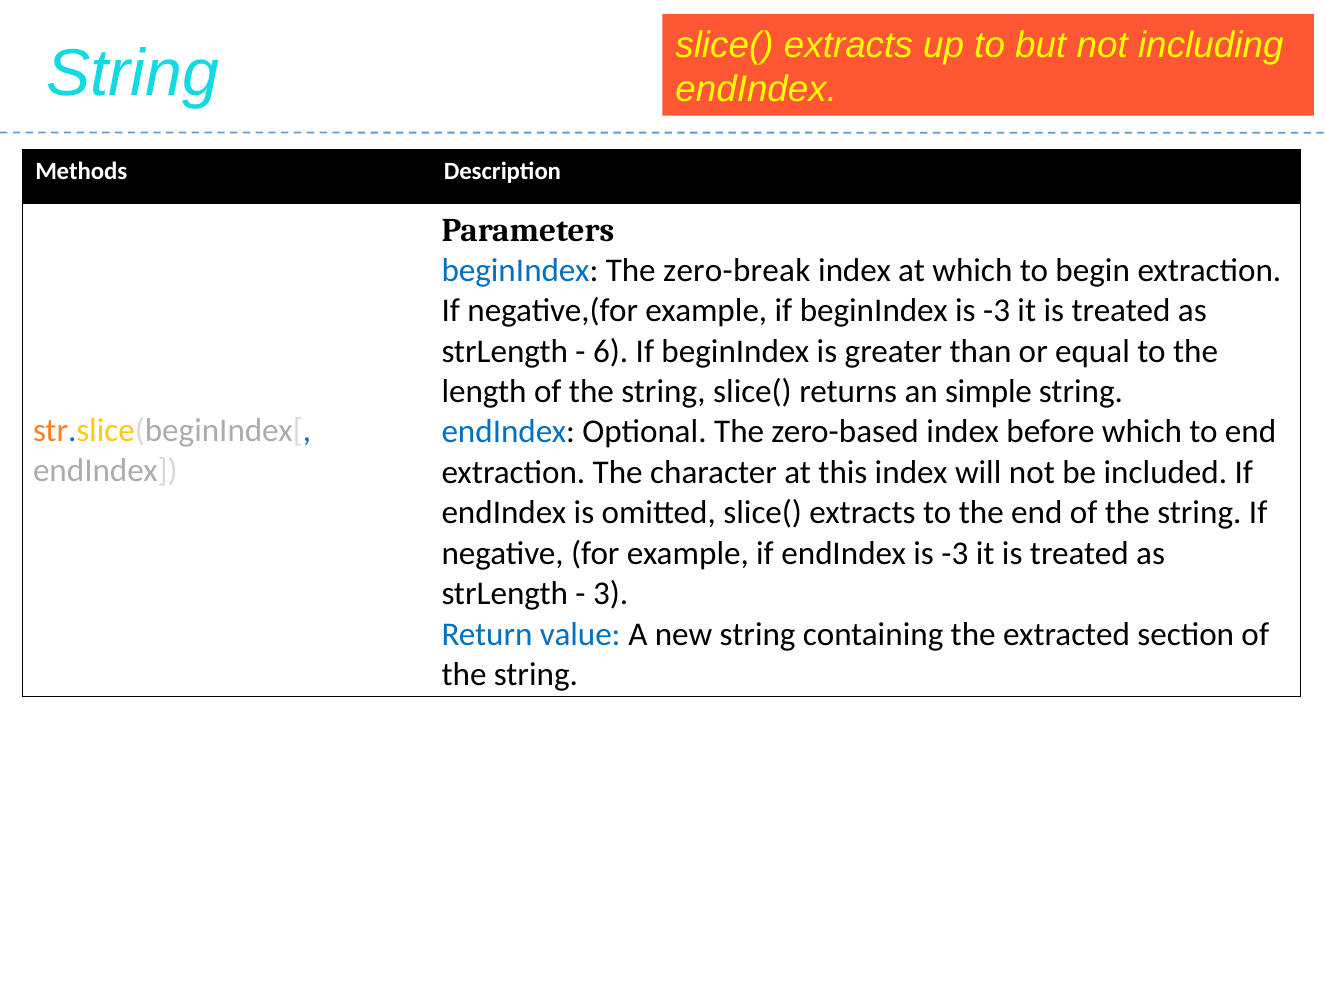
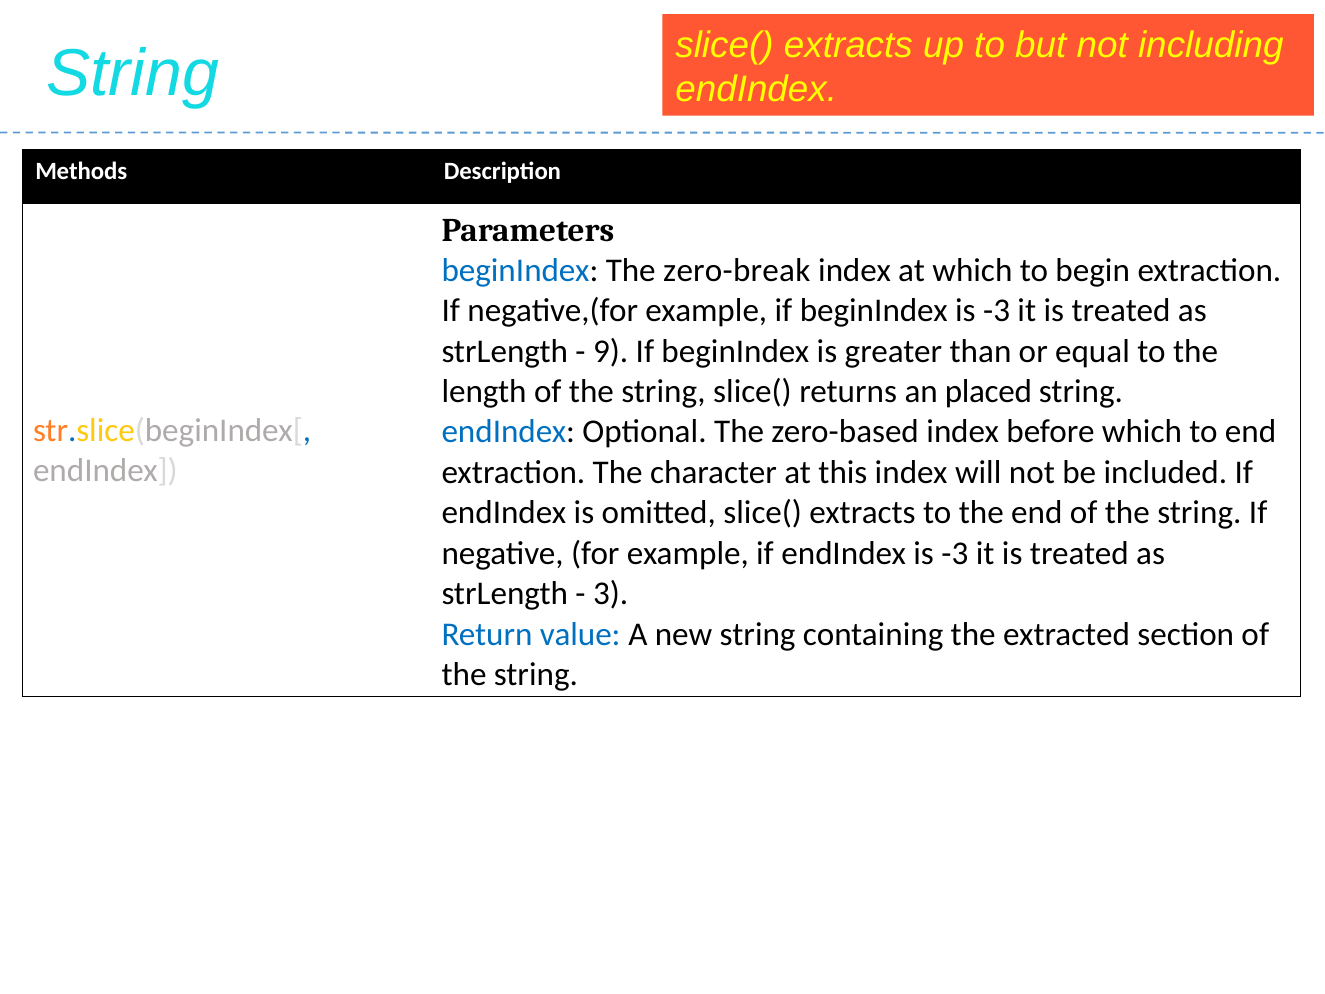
6: 6 -> 9 (611, 351)
simple: simple -> placed (988, 392)
